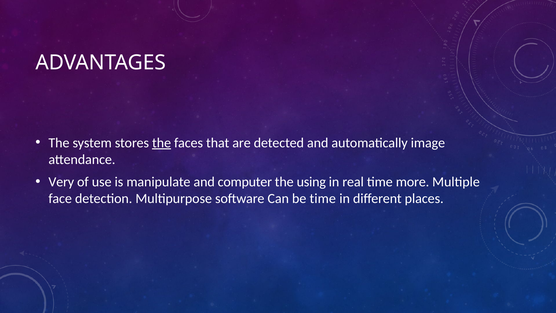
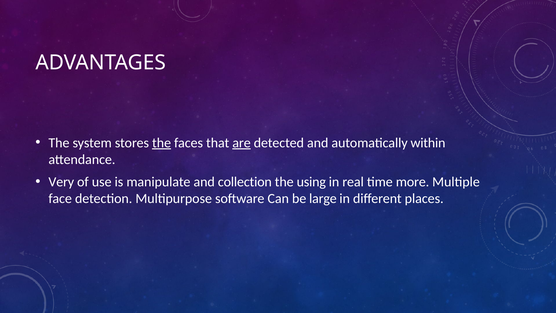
are underline: none -> present (242, 143)
image: image -> within (428, 143)
computer: computer -> collection (245, 182)
be time: time -> large (323, 199)
